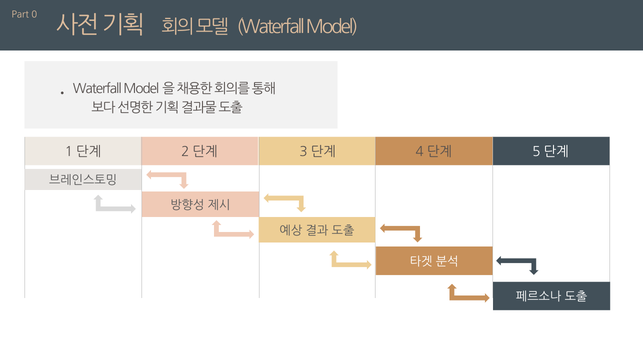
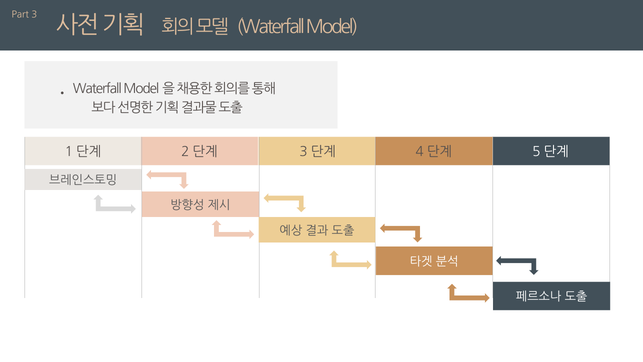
0: 0 -> 3 (34, 15)
